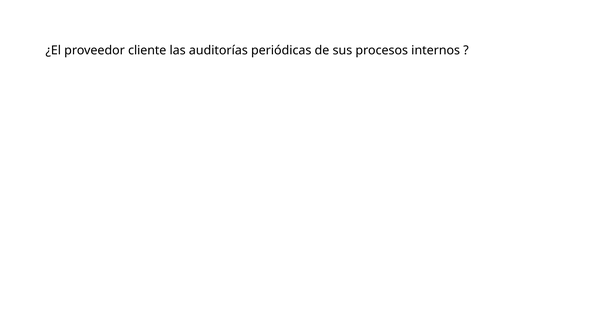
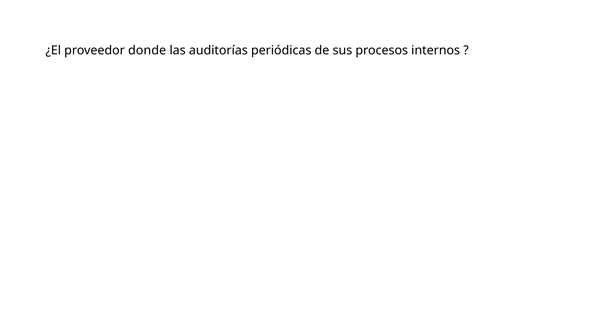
cliente: cliente -> donde (147, 50)
